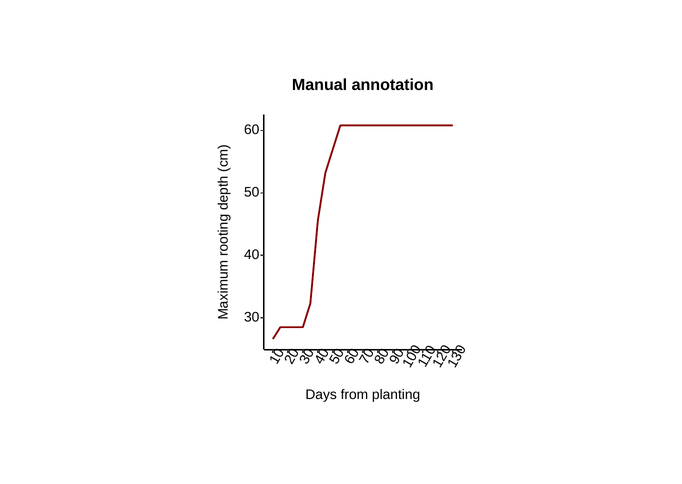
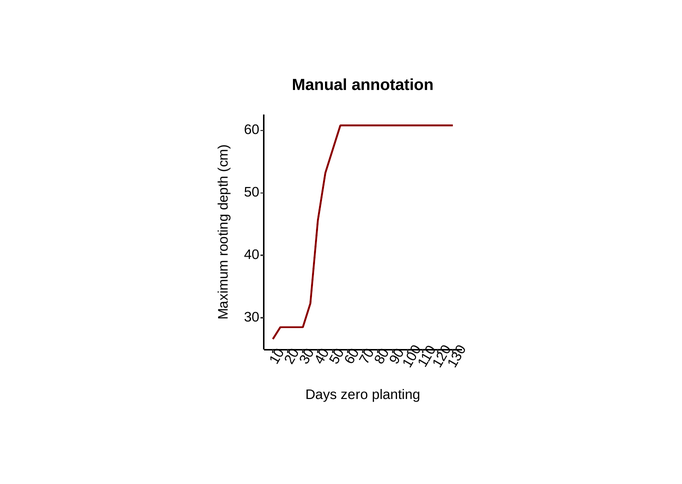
from: from -> zero (354, 395)
